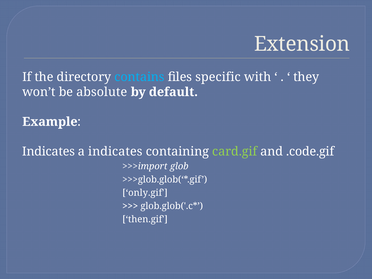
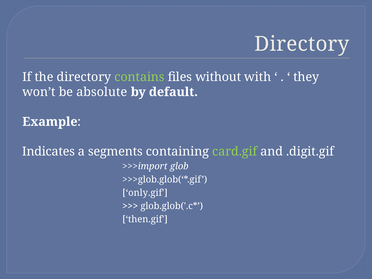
Extension: Extension -> Directory (302, 44)
contains colour: light blue -> light green (139, 77)
specific: specific -> without (218, 77)
a indicates: indicates -> segments (115, 152)
.code.gif: .code.gif -> .digit.gif (310, 152)
